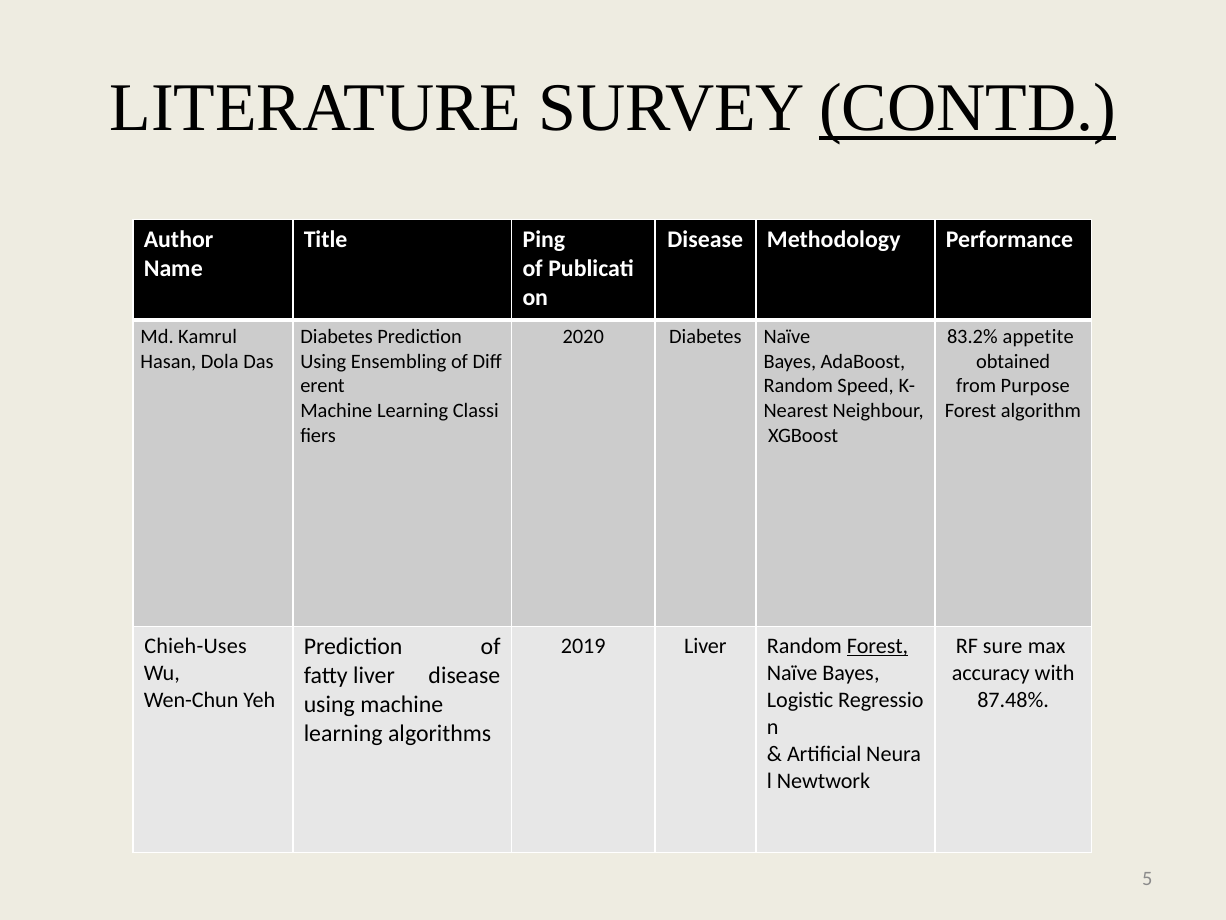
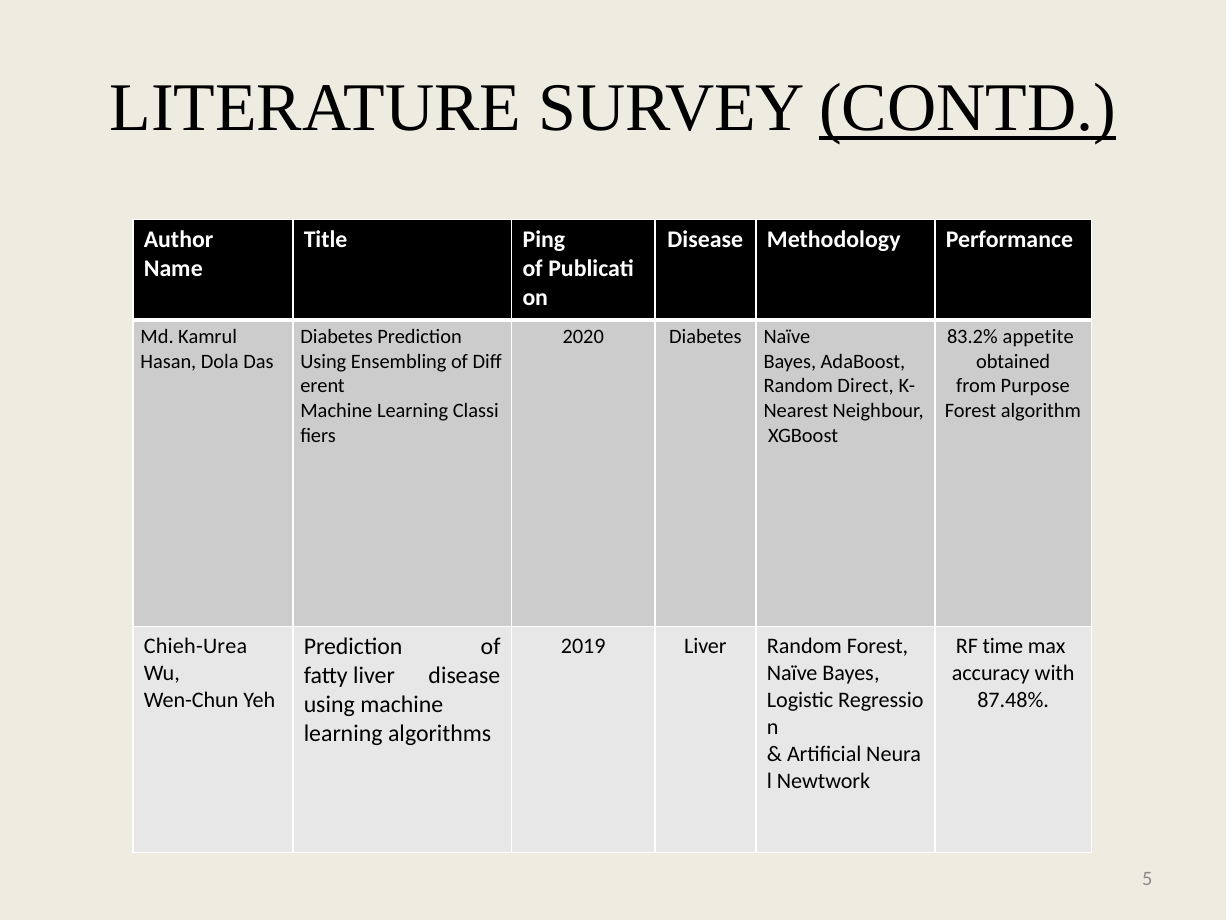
Speed: Speed -> Direct (866, 386)
Chieh-Uses: Chieh-Uses -> Chieh-Urea (196, 646)
Forest underline: present -> none (877, 646)
sure: sure -> time (1003, 646)
